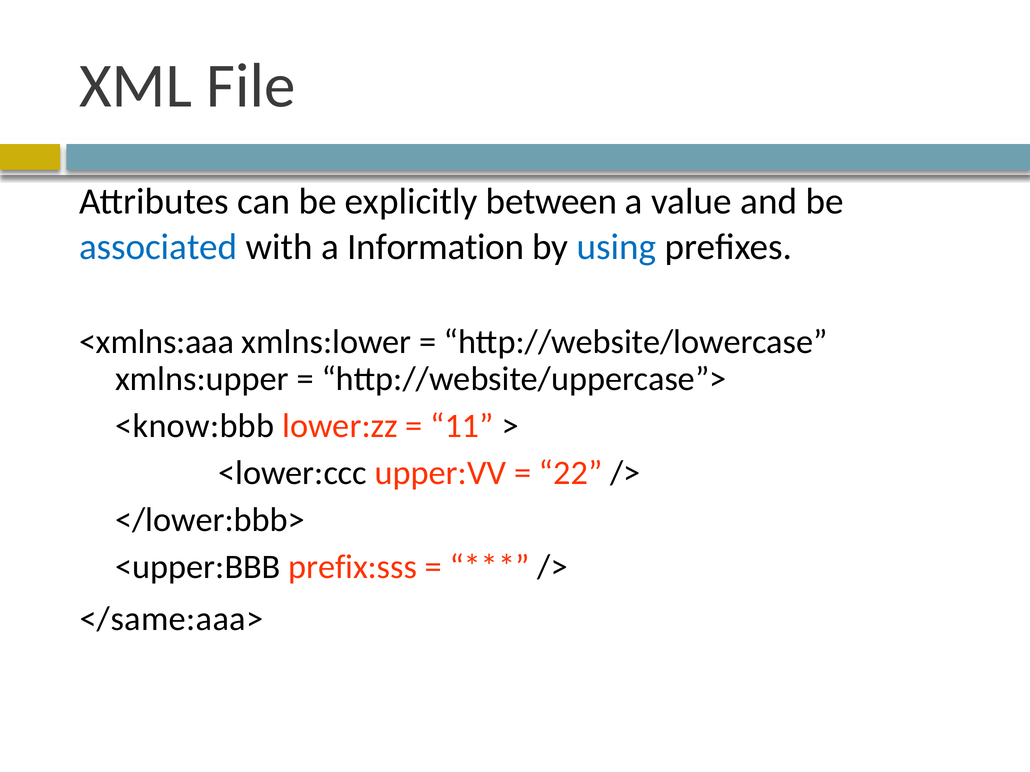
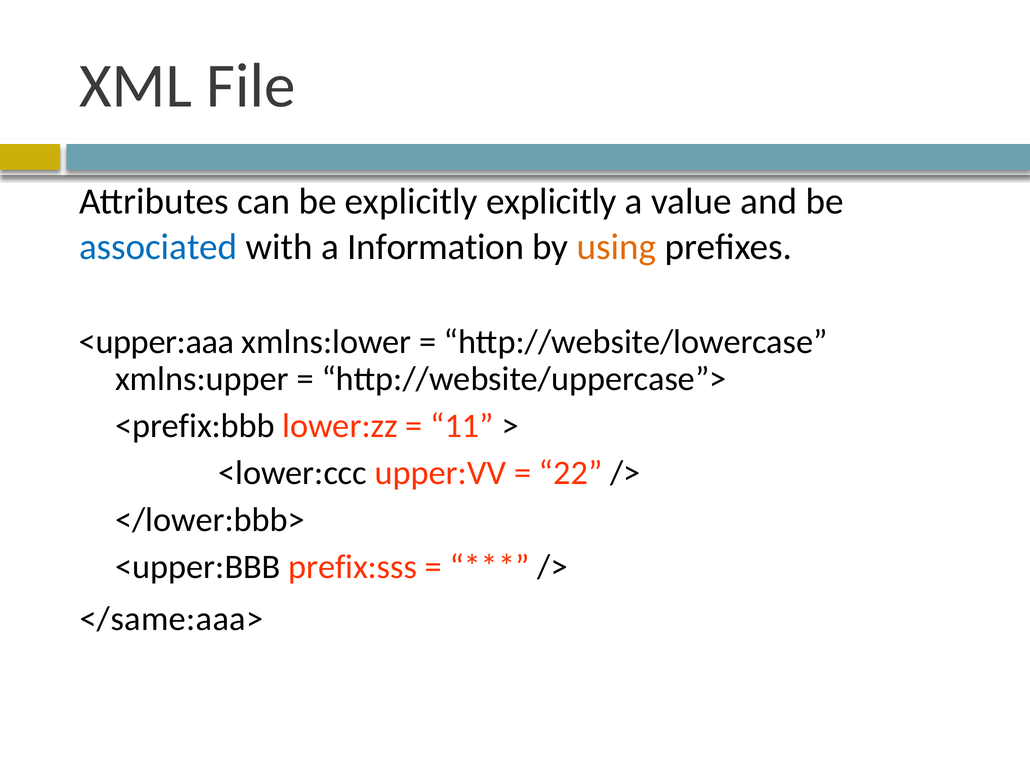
explicitly between: between -> explicitly (551, 202)
using colour: blue -> orange (616, 247)
<xmlns:aaa: <xmlns:aaa -> <upper:aaa (157, 342)
<know:bbb: <know:bbb -> <prefix:bbb (195, 426)
